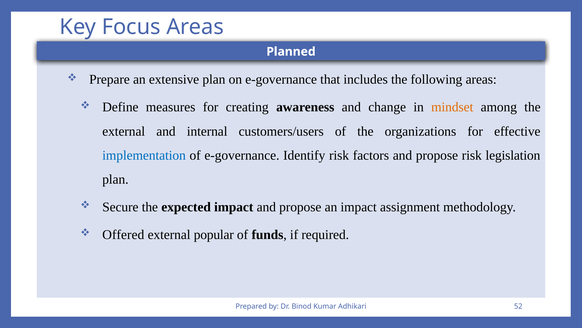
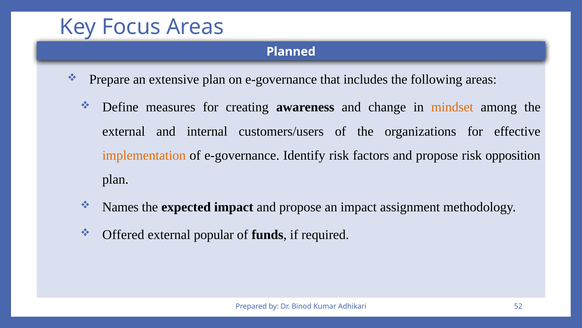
implementation colour: blue -> orange (144, 155)
legislation: legislation -> opposition (513, 155)
Secure: Secure -> Names (120, 207)
